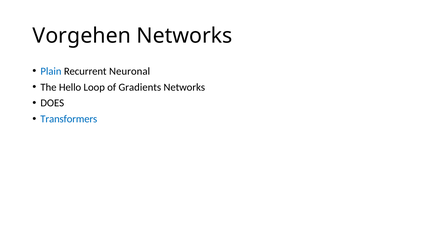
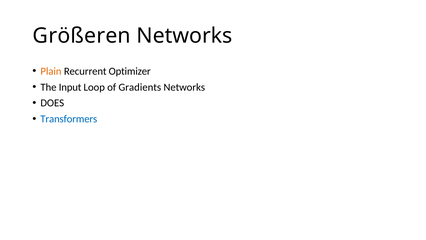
Vorgehen: Vorgehen -> Größeren (82, 36)
Plain colour: blue -> orange (51, 71)
Neuronal: Neuronal -> Optimizer (130, 71)
Hello: Hello -> Input (70, 87)
